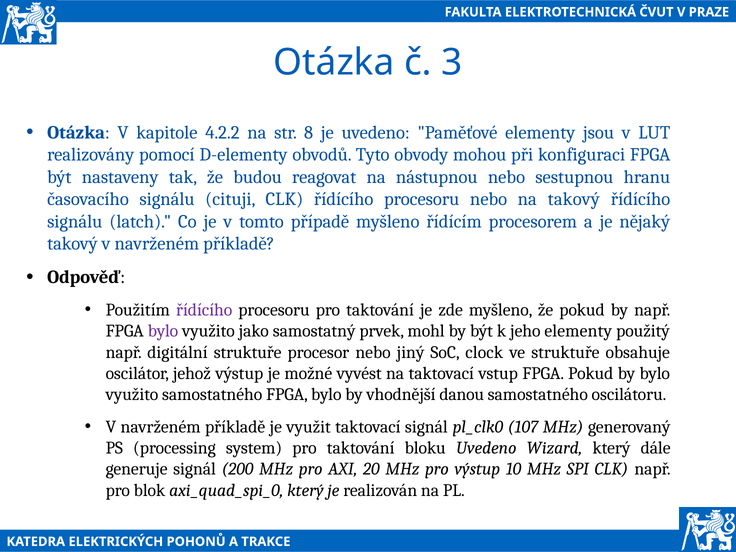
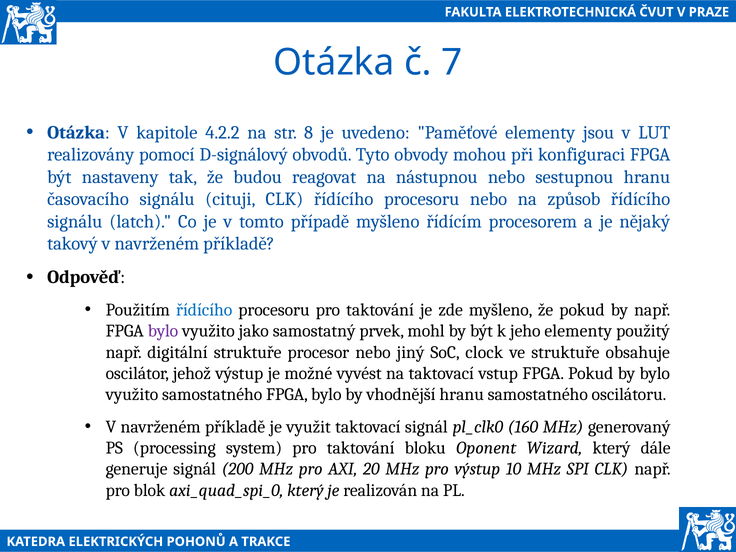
3: 3 -> 7 (452, 63)
D-elementy: D-elementy -> D-signálový (244, 155)
na takový: takový -> způsob (574, 199)
řídícího colour: purple -> blue (204, 310)
vhodnější danou: danou -> hranu (462, 395)
107: 107 -> 160 (523, 427)
bloku Uvedeno: Uvedeno -> Oponent (486, 448)
